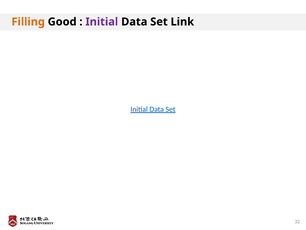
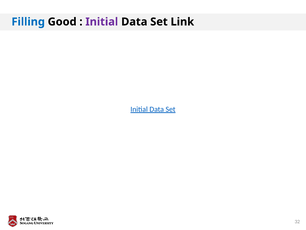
Filling colour: orange -> blue (28, 22)
